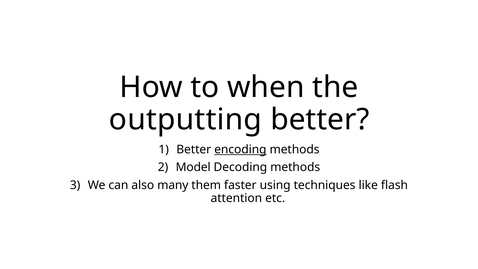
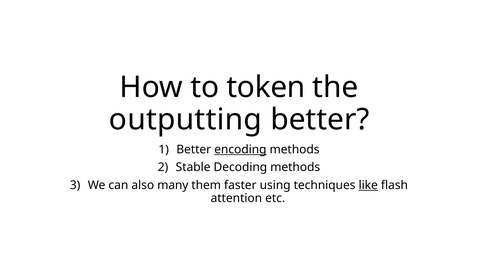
when: when -> token (266, 87)
Model: Model -> Stable (193, 167)
like underline: none -> present (368, 185)
